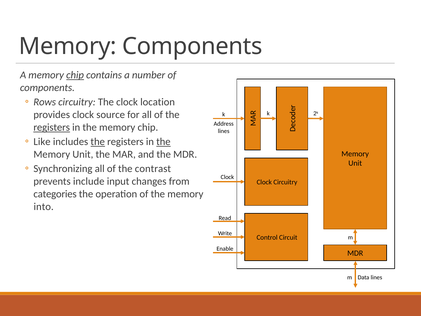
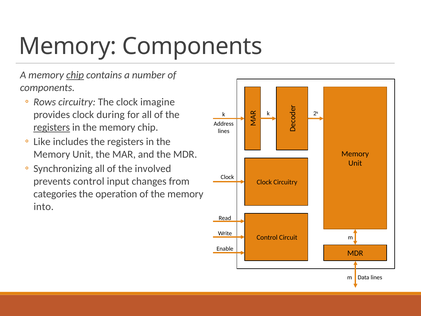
location: location -> imagine (158, 102)
source: source -> during (111, 115)
the underline: present -> none (98, 142)
the underline: present -> none (163, 142)
contrast: contrast -> involved (153, 169)
prevents include: include -> control (89, 181)
